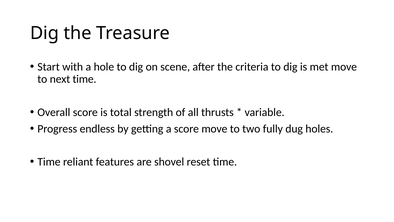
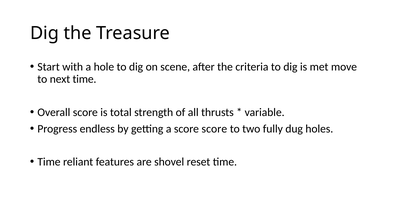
score move: move -> score (214, 129)
